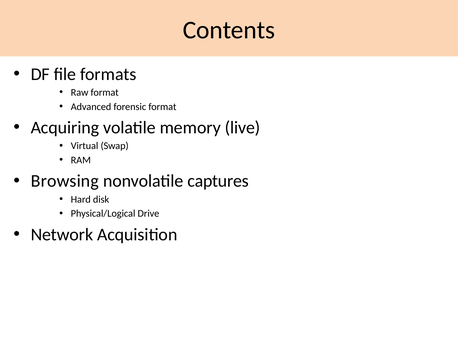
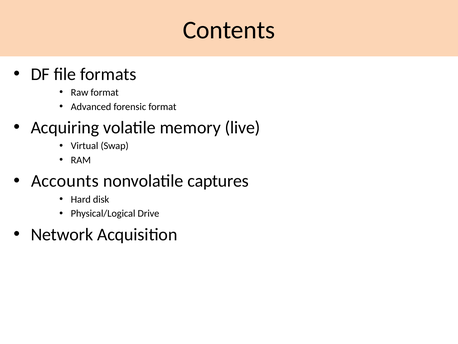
Browsing: Browsing -> Accounts (65, 181)
